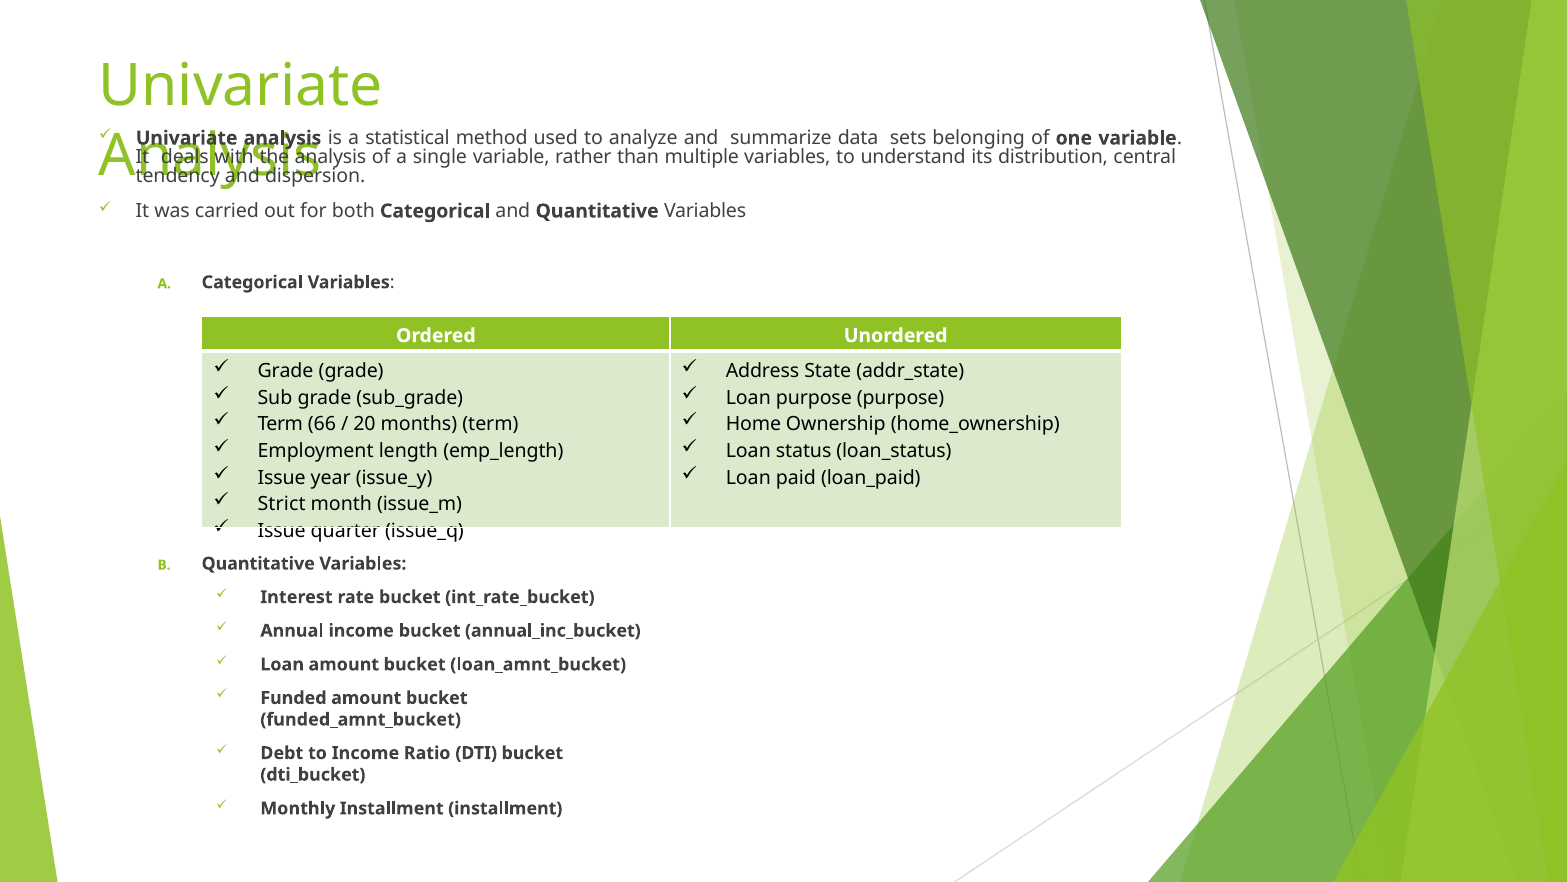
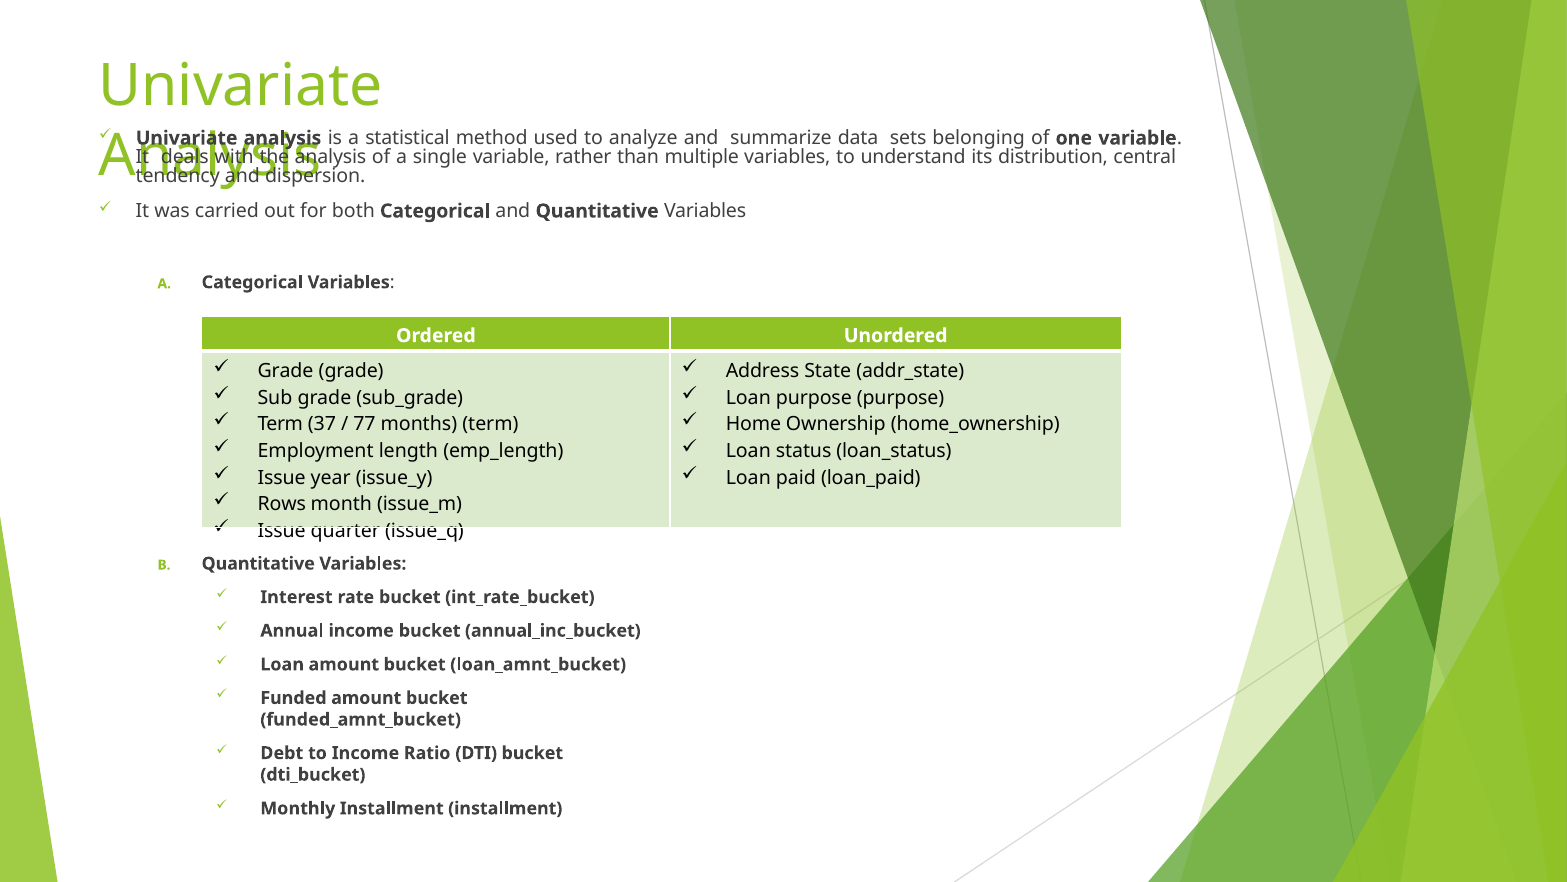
66: 66 -> 37 (322, 424)
20: 20 -> 77 (365, 424)
Strict: Strict -> Rows (282, 504)
